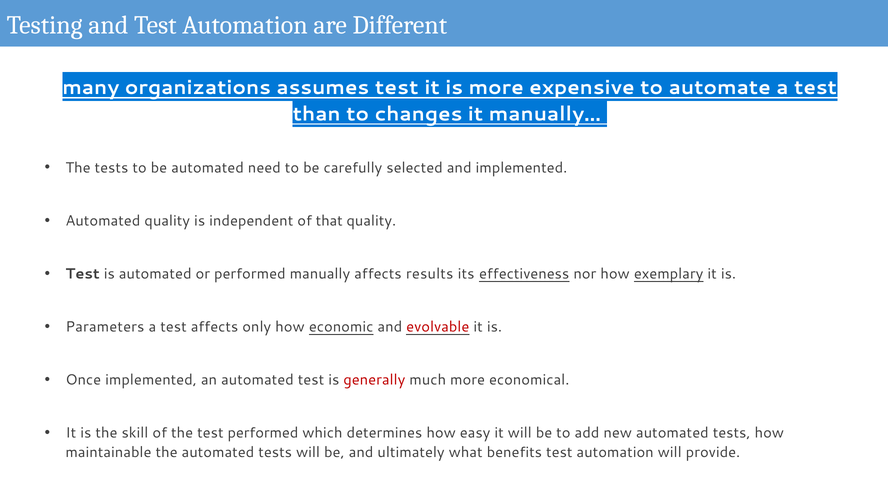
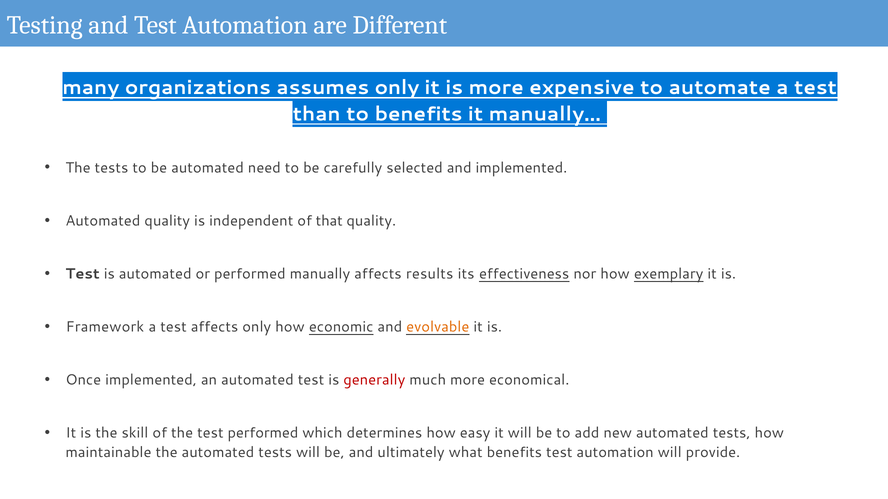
assumes test: test -> only (397, 88)
to changes: changes -> benefits (419, 114)
Parameters: Parameters -> Framework (105, 327)
evolvable colour: red -> orange (438, 327)
